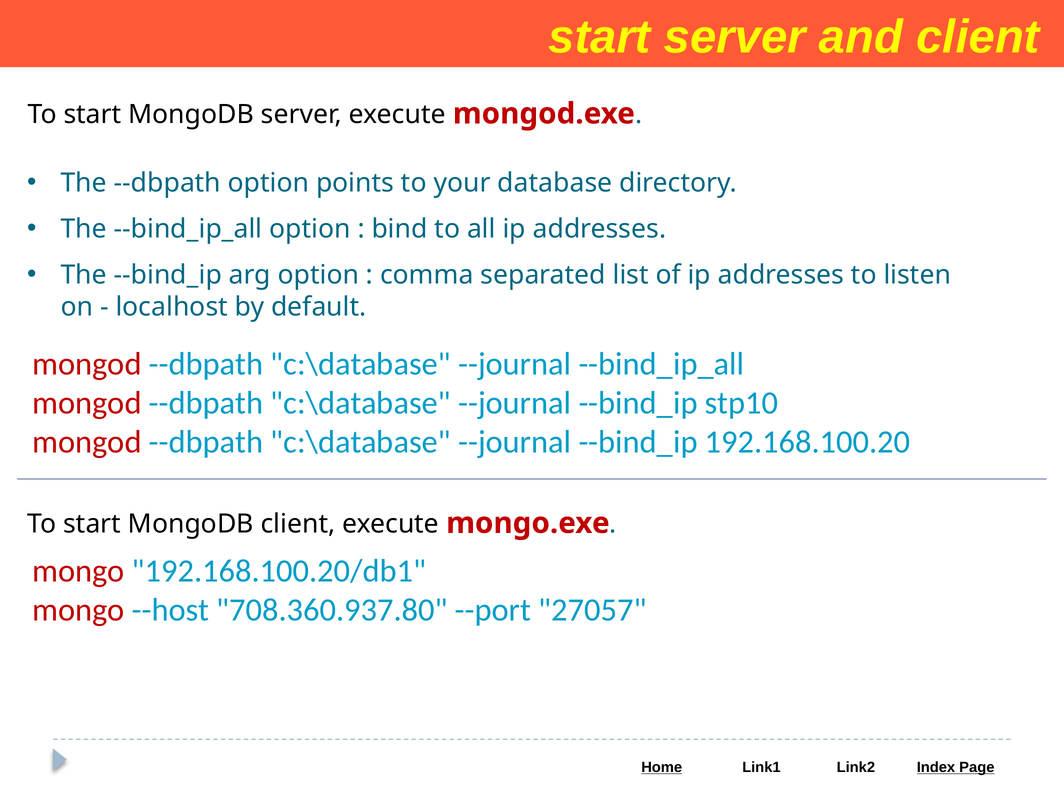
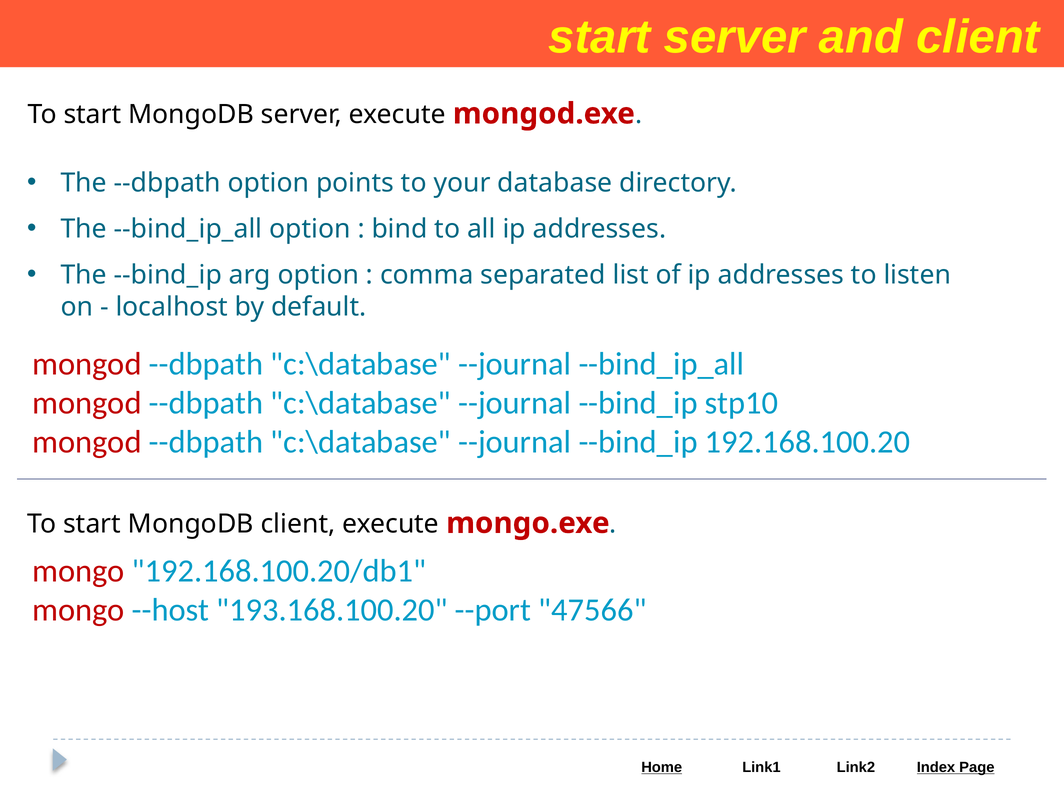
708.360.937.80: 708.360.937.80 -> 193.168.100.20 (332, 610)
27057: 27057 -> 47566 (592, 610)
